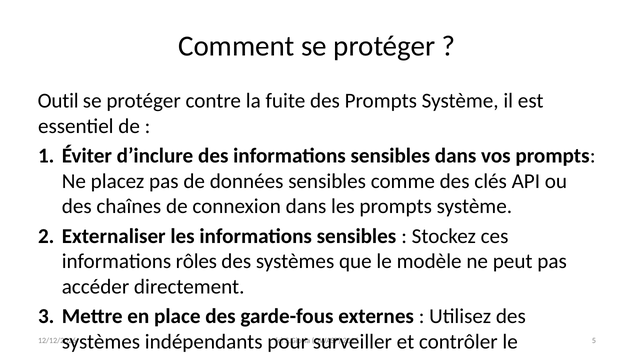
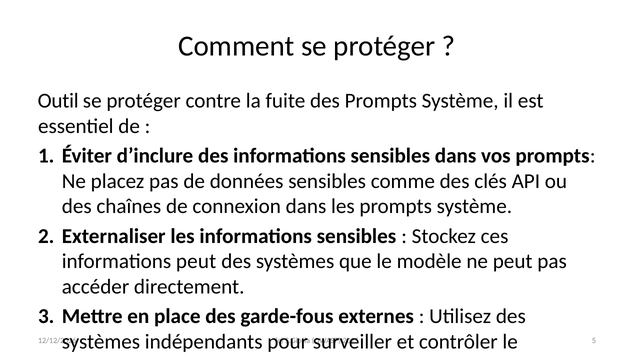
informations rôles: rôles -> peut (196, 261)
